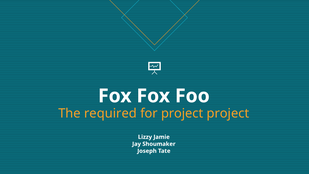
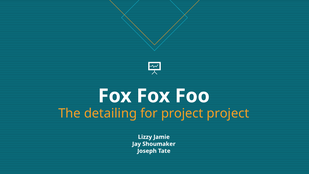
required: required -> detailing (110, 113)
